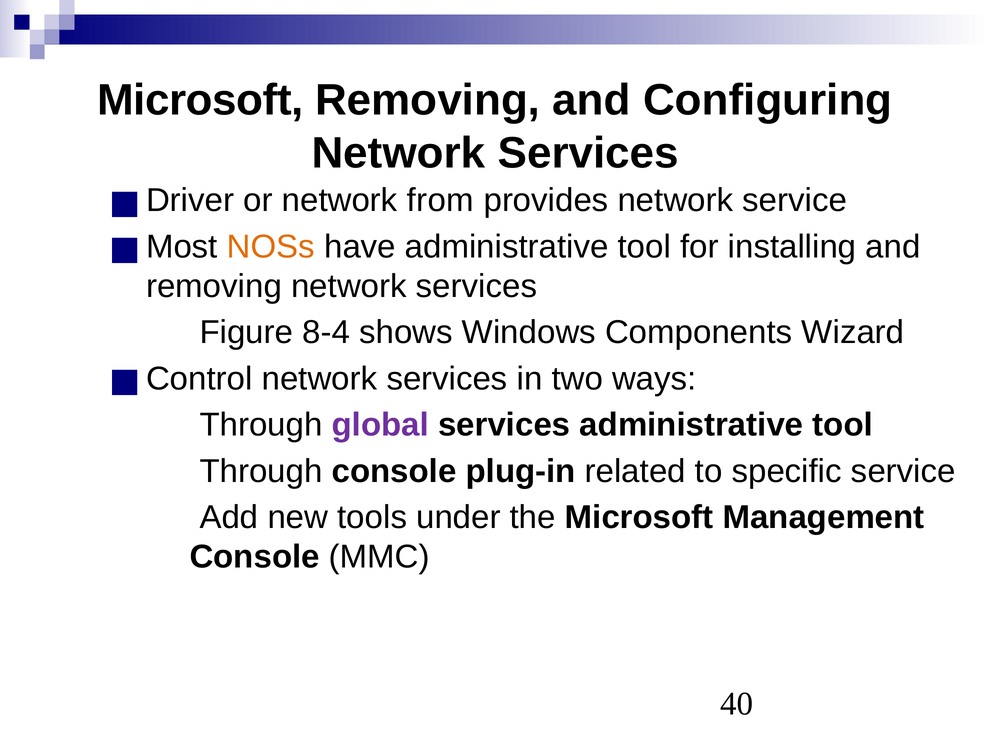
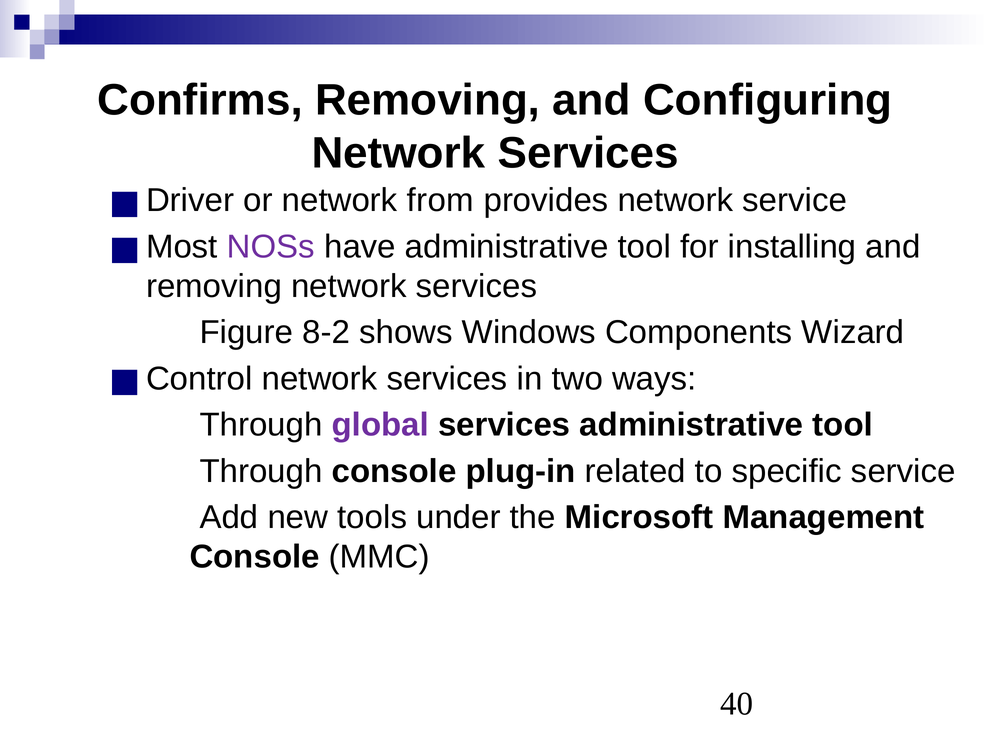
Microsoft: Microsoft -> Confirms (200, 100)
NOSs colour: orange -> purple (271, 247)
8-4: 8-4 -> 8-2 (326, 333)
